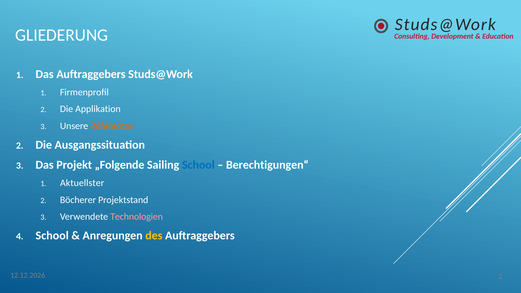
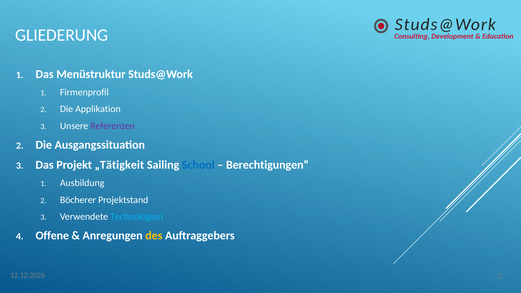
Das Auftraggebers: Auftraggebers -> Menüstruktur (91, 74)
Referenzen colour: orange -> purple (113, 126)
„Folgende: „Folgende -> „Tätigkeit (119, 165)
Aktuellster: Aktuellster -> Ausbildung (82, 183)
Technologien colour: pink -> light blue (137, 217)
School: School -> Offene (52, 236)
